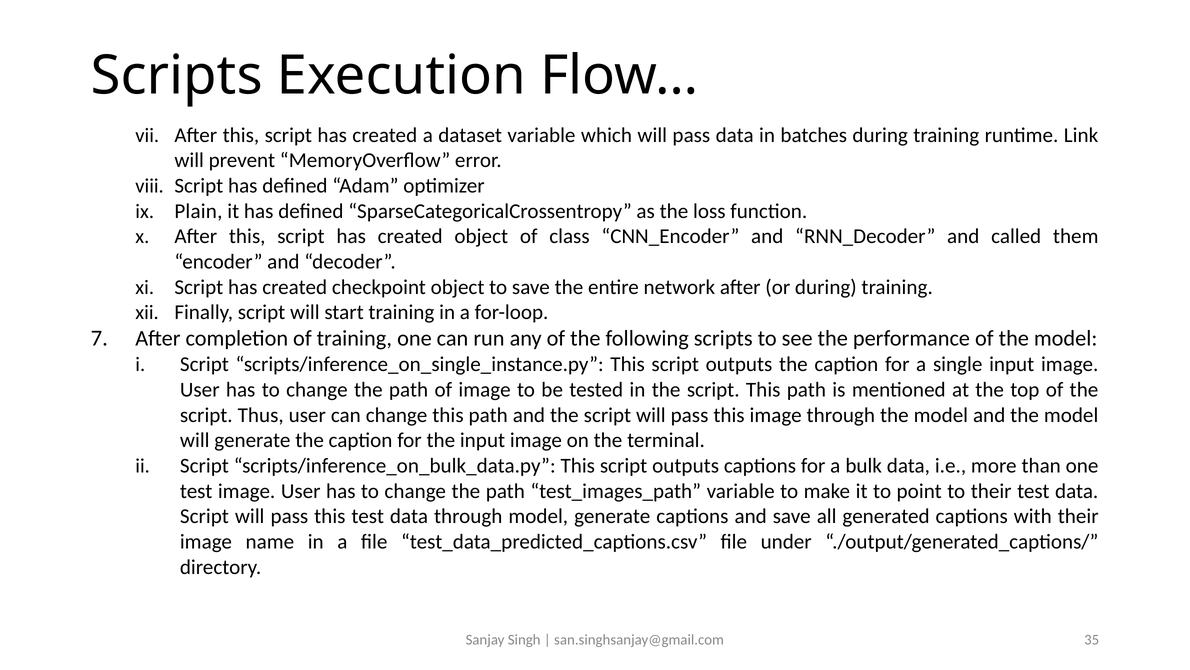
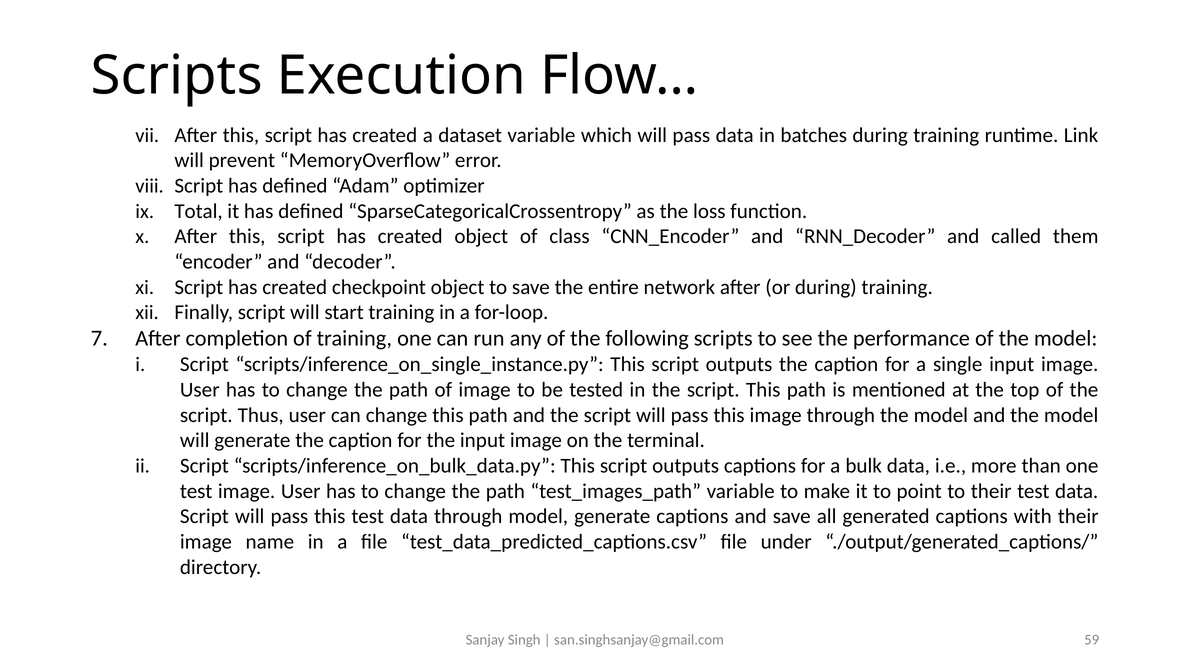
Plain: Plain -> Total (199, 211)
35: 35 -> 59 (1092, 639)
